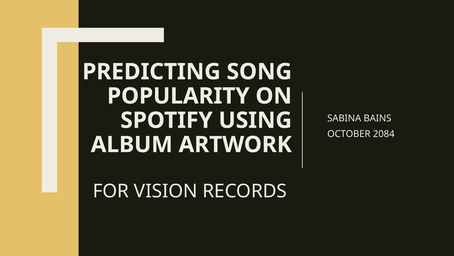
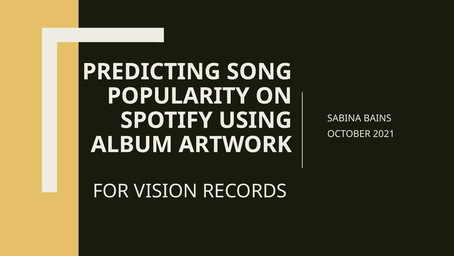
2084: 2084 -> 2021 (384, 134)
